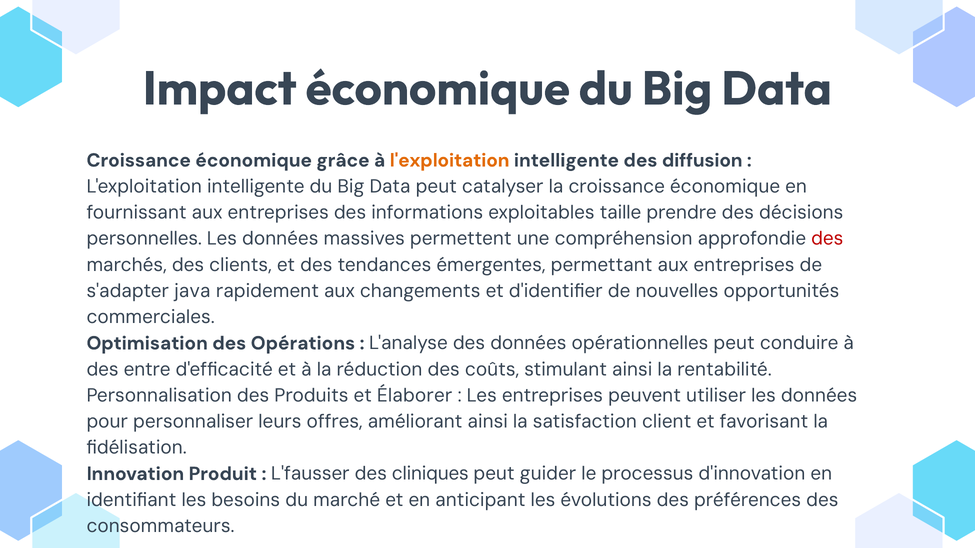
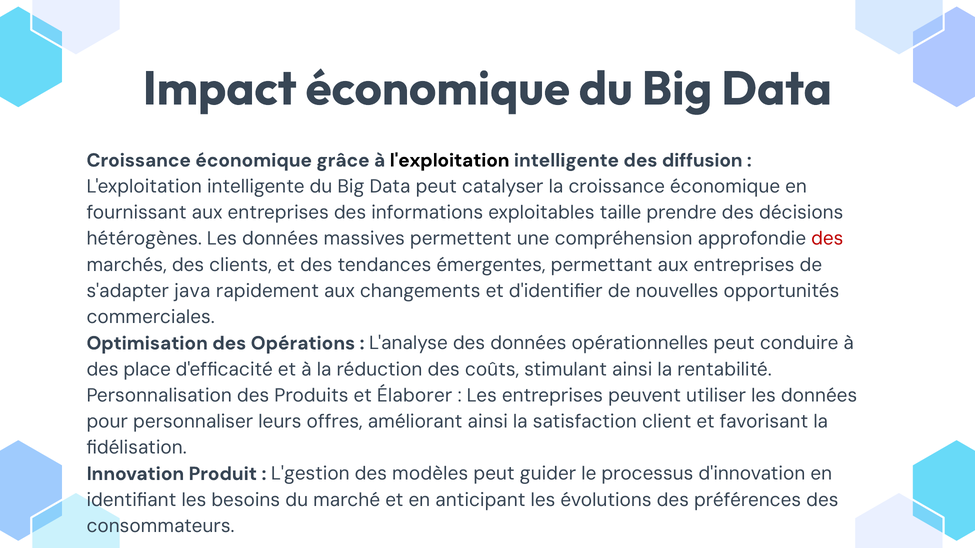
l'exploitation colour: orange -> black (450, 160)
personnelles: personnelles -> hétérogènes (144, 239)
entre: entre -> place (147, 370)
L'fausser: L'fausser -> L'gestion (310, 474)
cliniques: cliniques -> modèles (430, 474)
